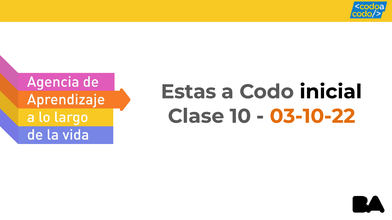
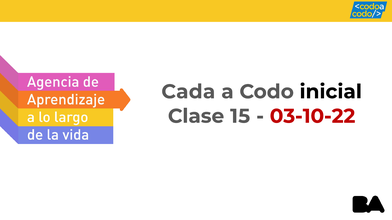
Estas: Estas -> Cada (188, 92)
10: 10 -> 15 (240, 116)
03-10-22 colour: orange -> red (313, 116)
